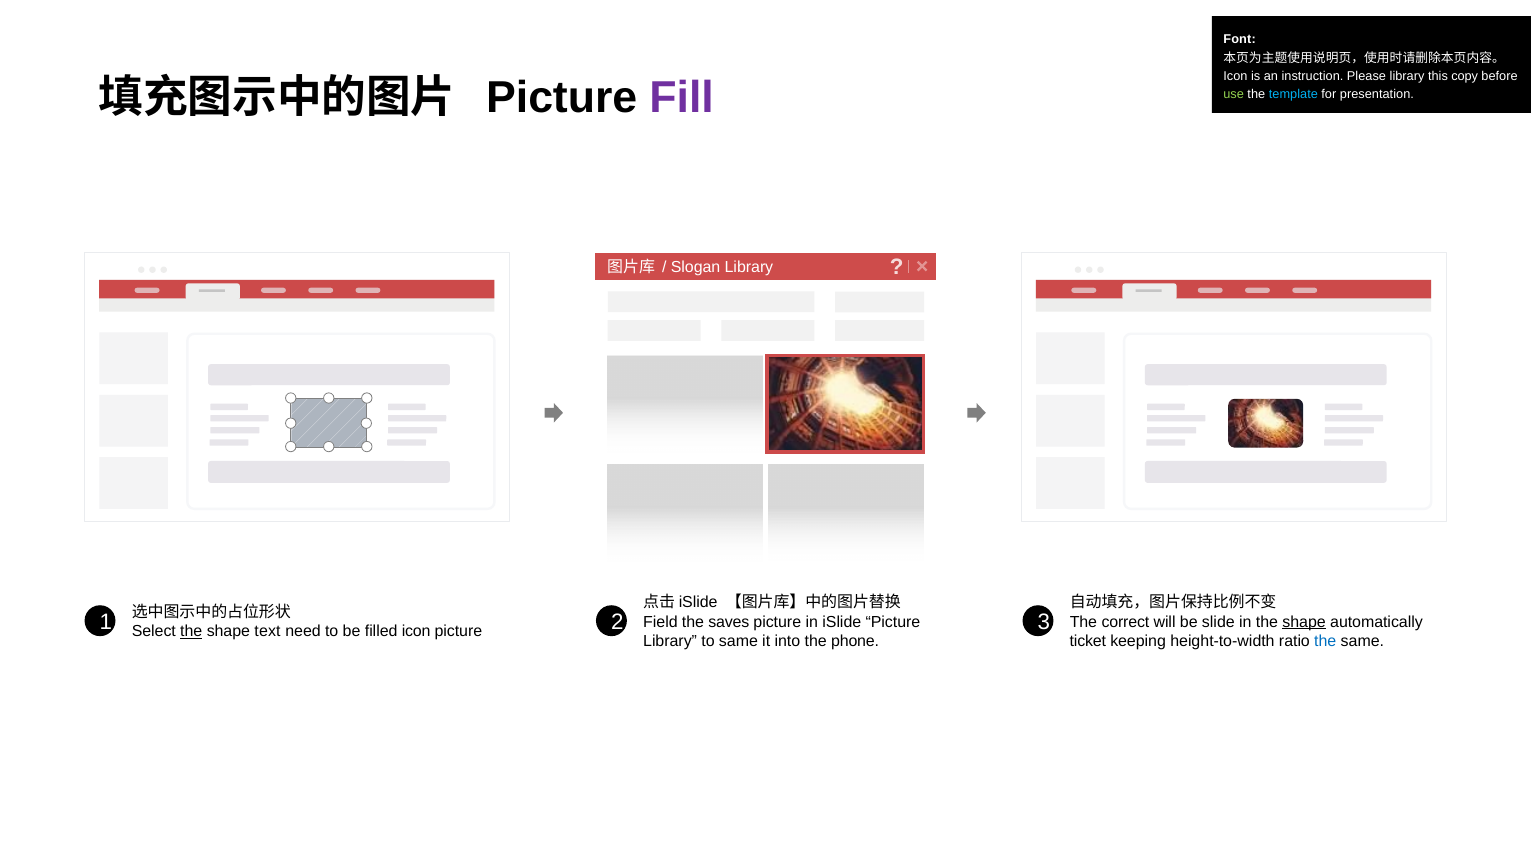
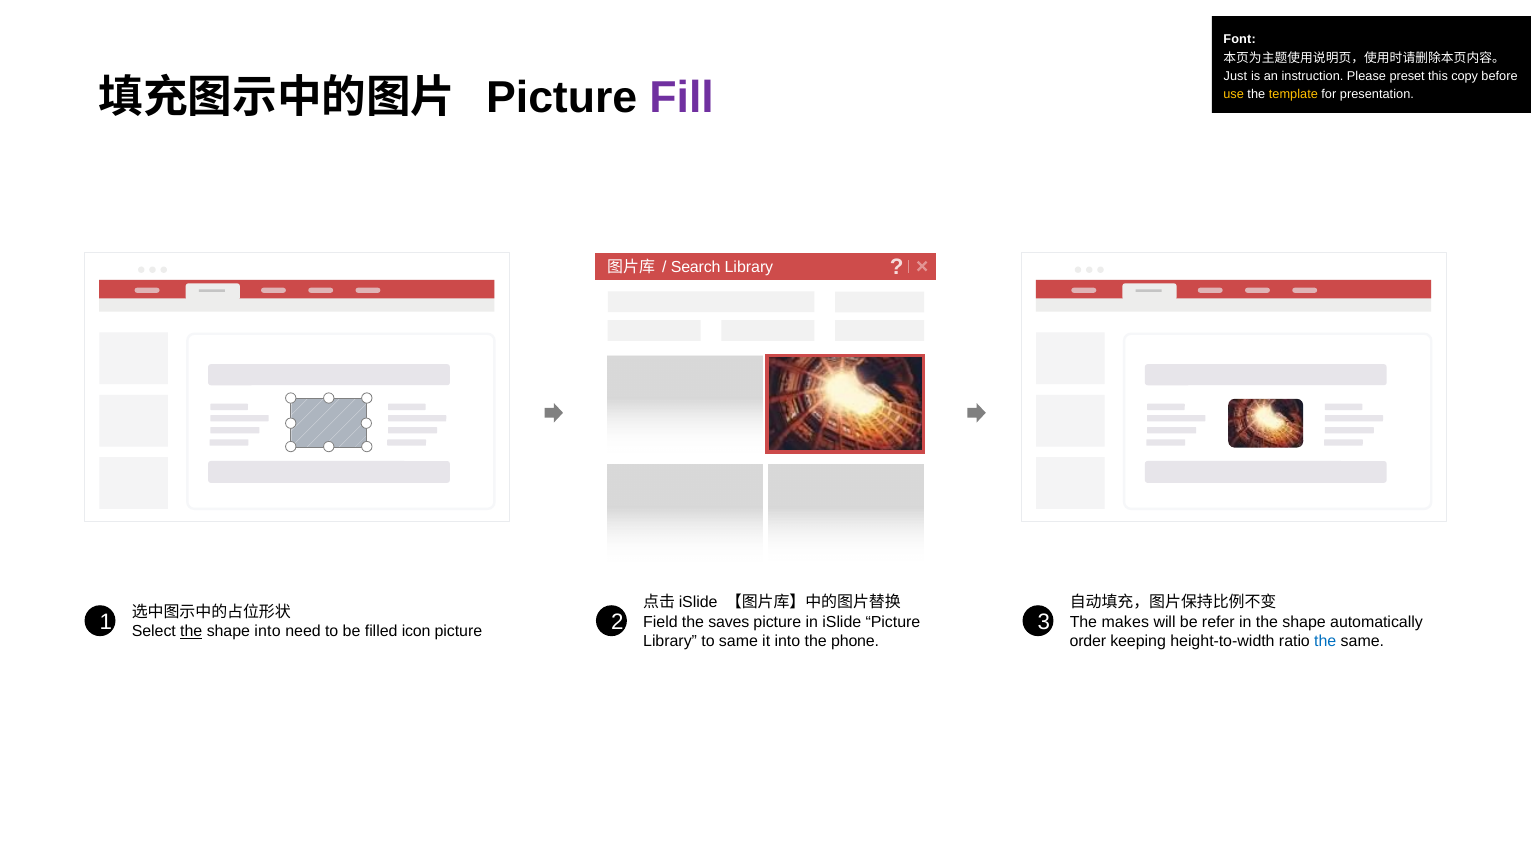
Icon: Icon -> Just (1235, 76)
Please library: library -> preset (1407, 76)
use colour: light green -> yellow (1234, 94)
template colour: light blue -> yellow (1293, 94)
Slogan: Slogan -> Search (696, 267)
correct: correct -> makes (1125, 622)
slide: slide -> refer (1218, 622)
shape underline: present -> none (1304, 622)
shape text: text -> into (268, 632)
ticket: ticket -> order (1088, 641)
